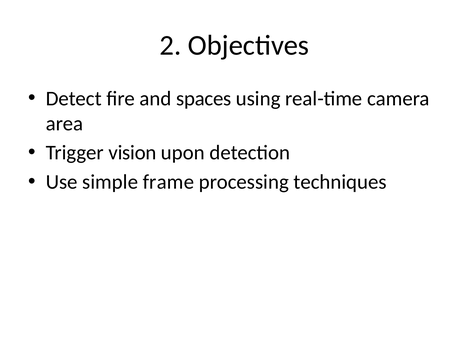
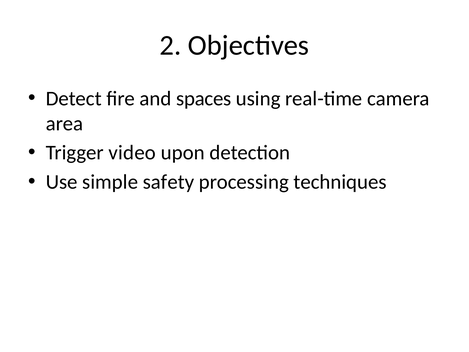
vision: vision -> video (132, 153)
frame: frame -> safety (168, 182)
